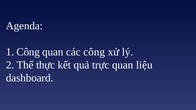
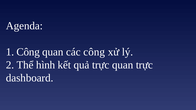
thực: thực -> hình (46, 65)
quan liệu: liệu -> trực (144, 65)
